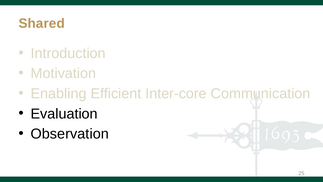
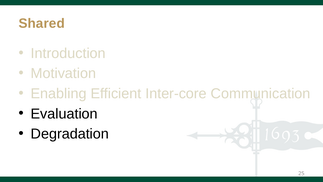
Observation: Observation -> Degradation (70, 134)
